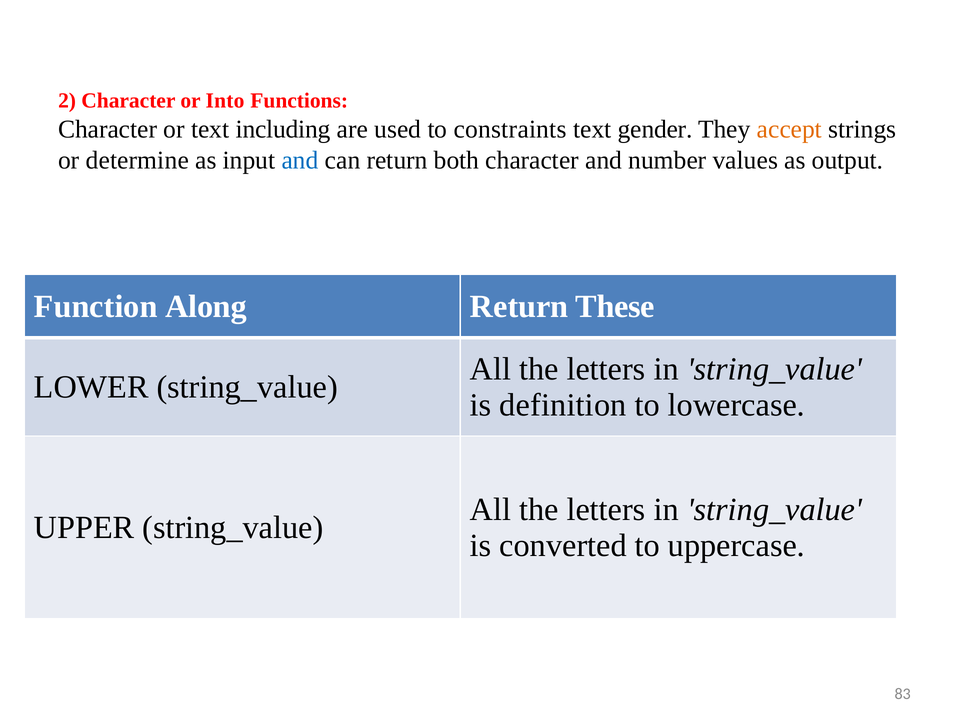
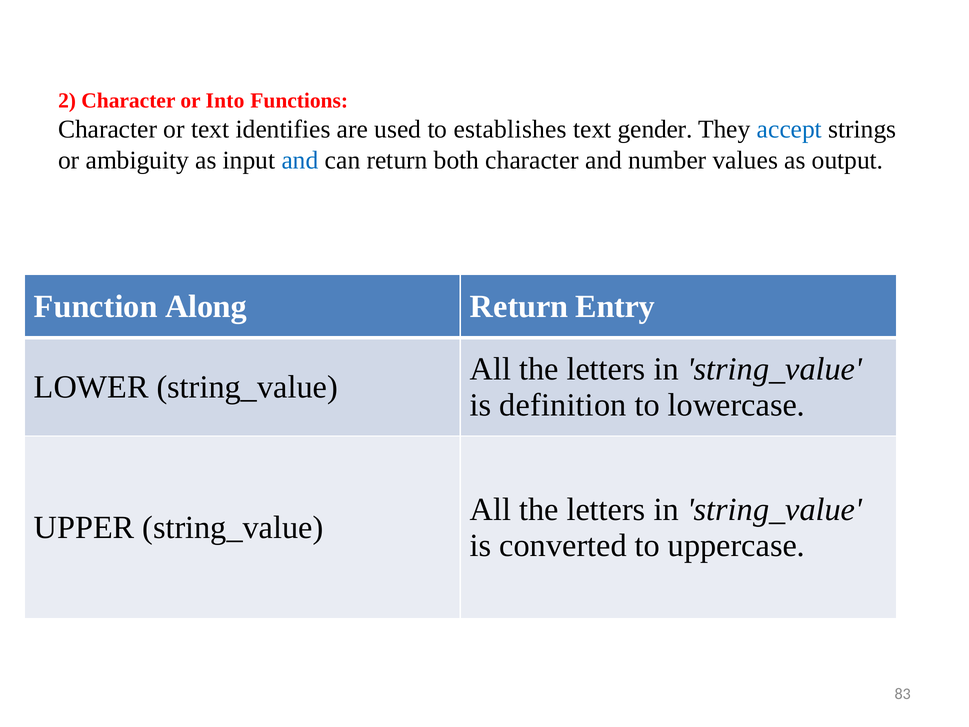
including: including -> identifies (283, 129)
constraints: constraints -> establishes (510, 129)
accept colour: orange -> blue (790, 129)
determine: determine -> ambiguity (137, 160)
These: These -> Entry (615, 306)
